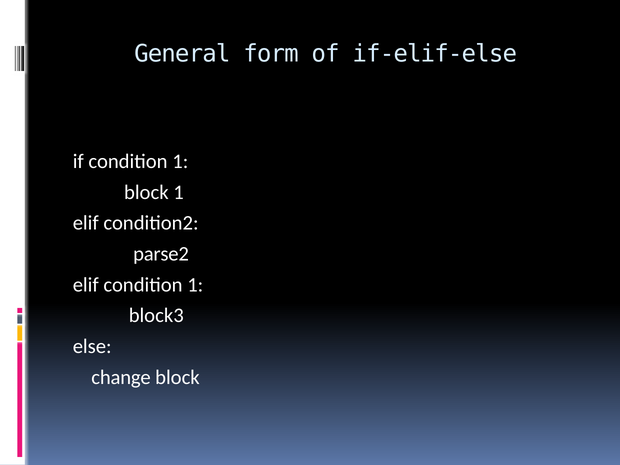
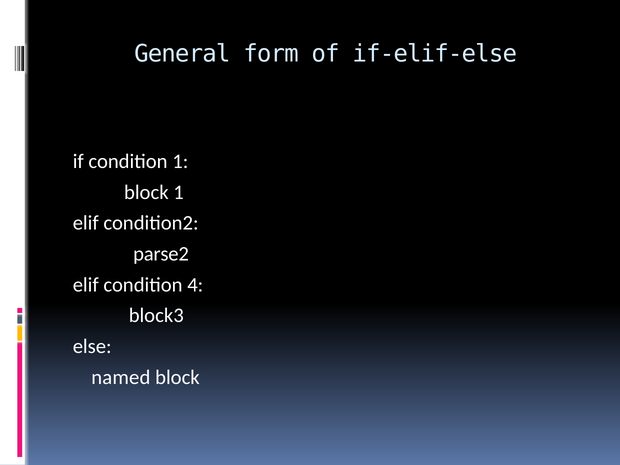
elif condition 1: 1 -> 4 (195, 285)
change: change -> named (121, 377)
